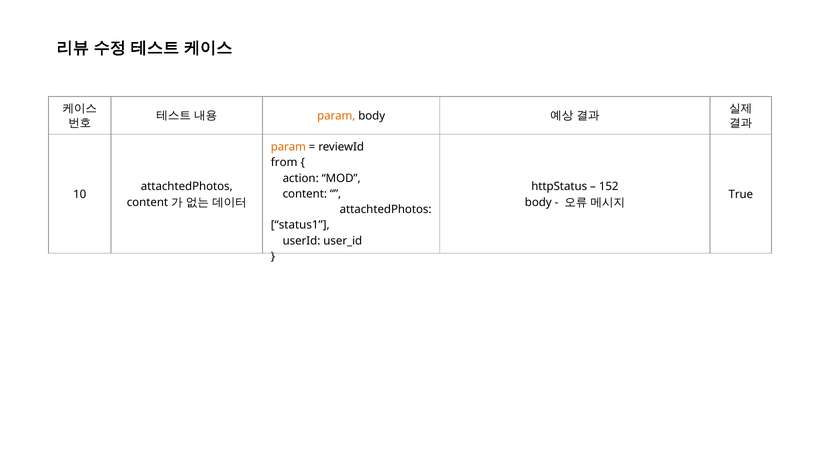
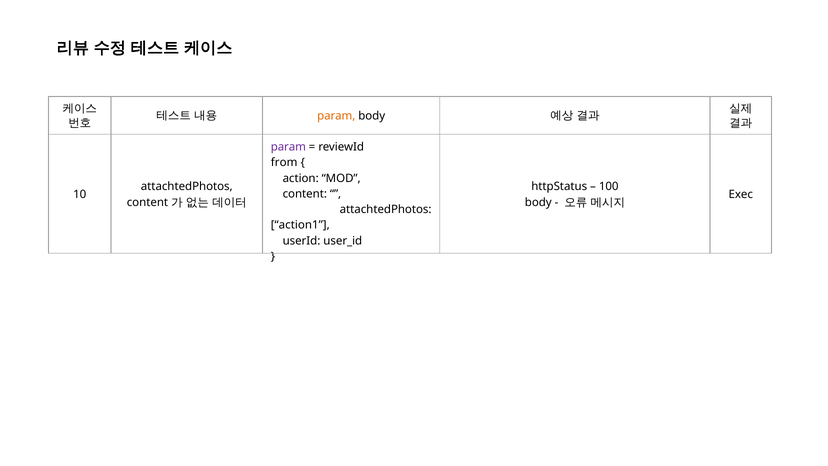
param colour: orange -> purple (288, 147)
152: 152 -> 100 (609, 187)
True: True -> Exec (741, 194)
status1: status1 -> action1 (300, 225)
